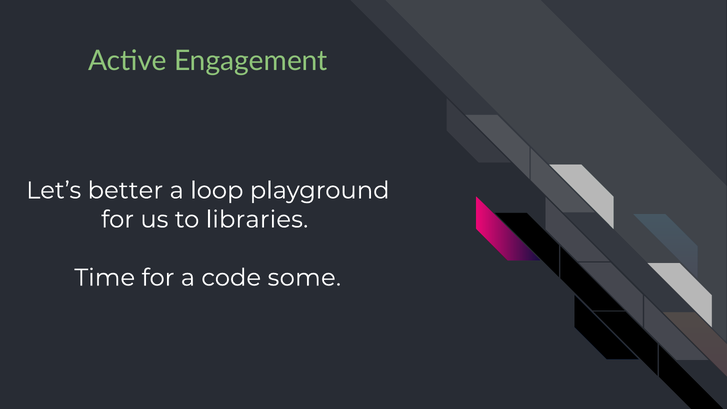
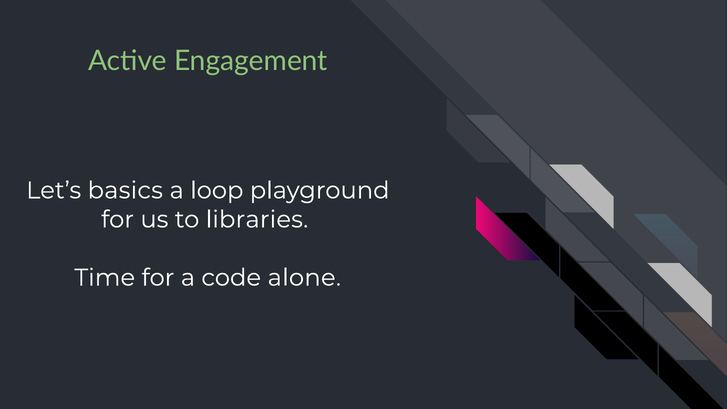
better: better -> basics (125, 190)
some: some -> alone (304, 278)
